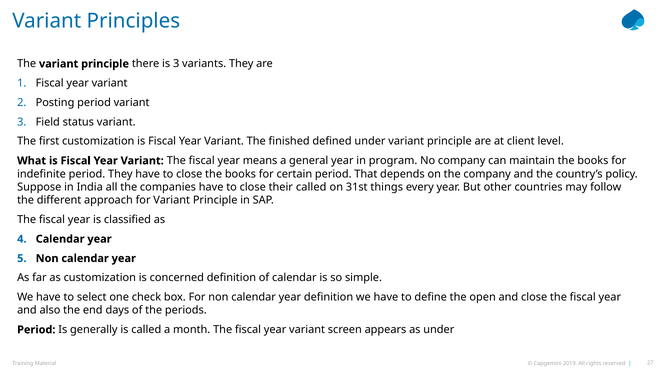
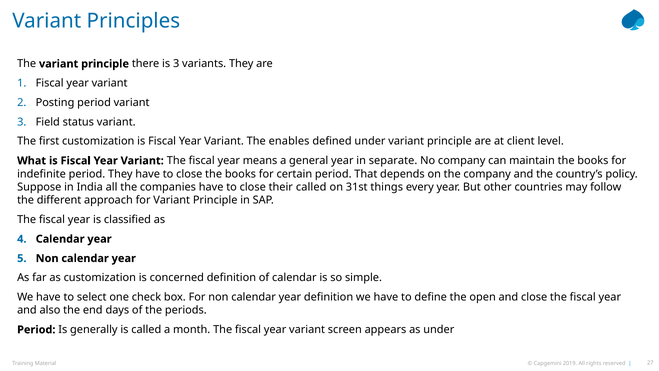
finished: finished -> enables (289, 141)
program: program -> separate (393, 161)
